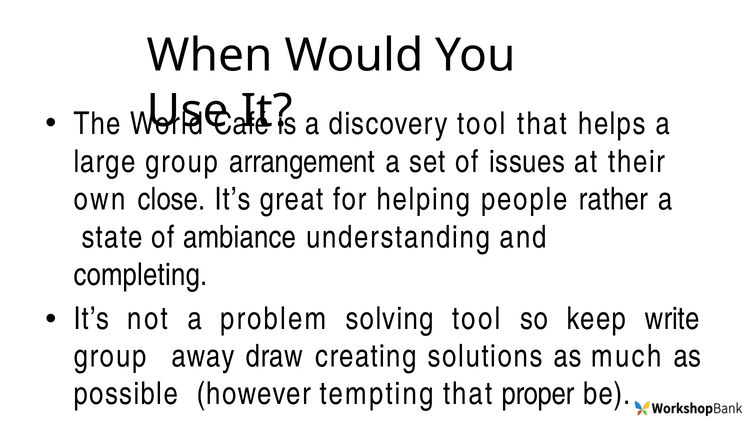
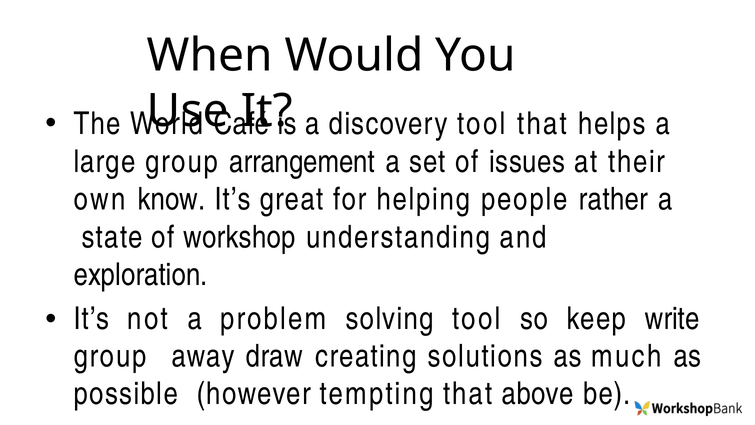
close: close -> know (172, 199)
ambiance: ambiance -> workshop (240, 237)
completing: completing -> exploration (141, 275)
proper: proper -> above (538, 393)
